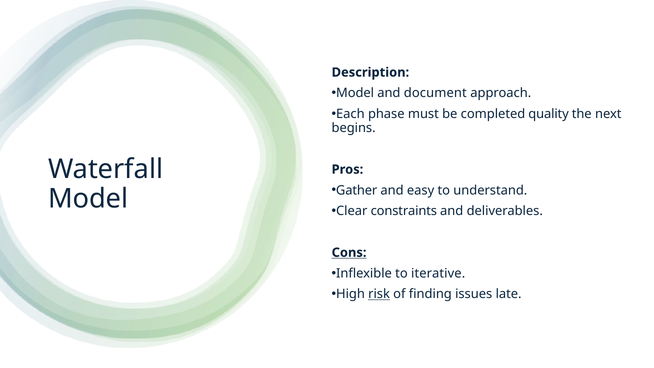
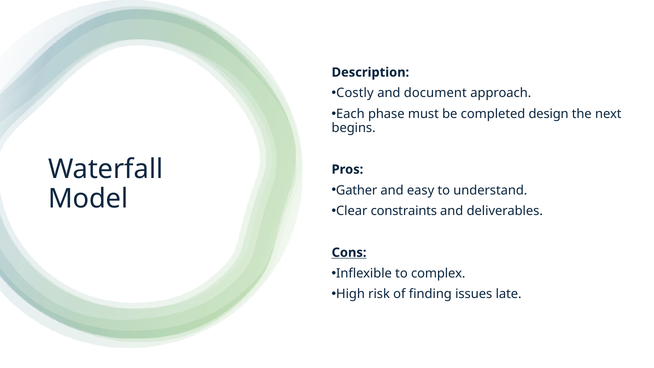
Model: Model -> Costly (355, 93)
quality: quality -> design (549, 114)
iterative: iterative -> complex (438, 273)
risk underline: present -> none (379, 294)
